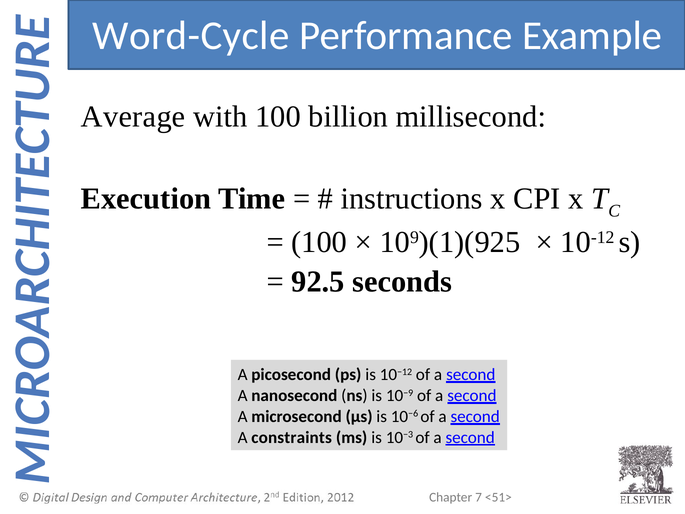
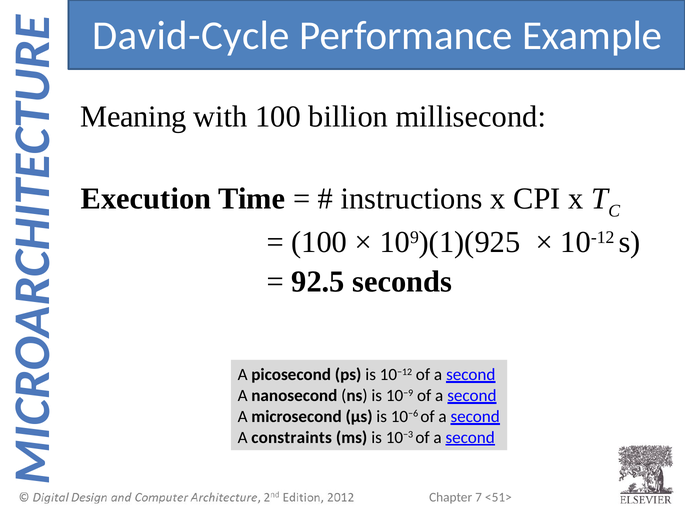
Word-Cycle: Word-Cycle -> David-Cycle (191, 36)
Average: Average -> Meaning (133, 117)
